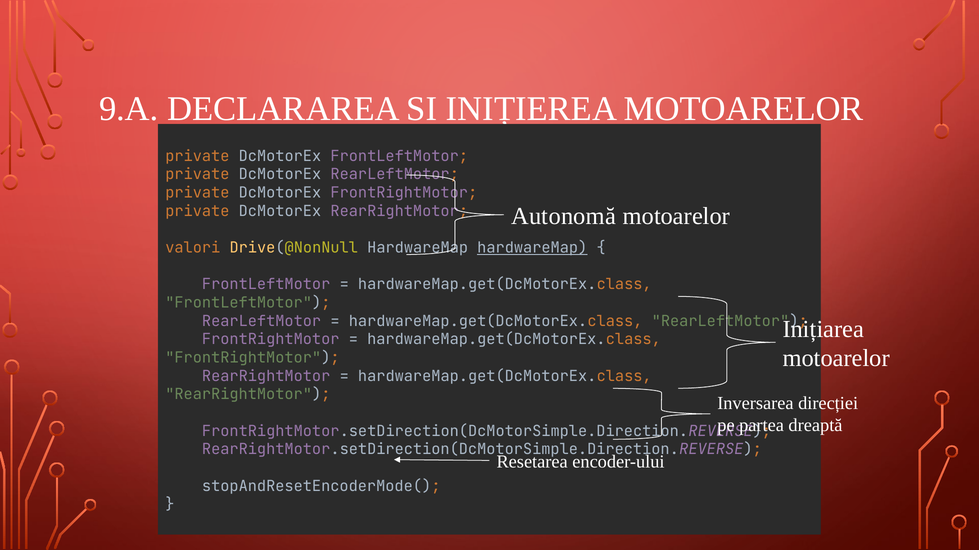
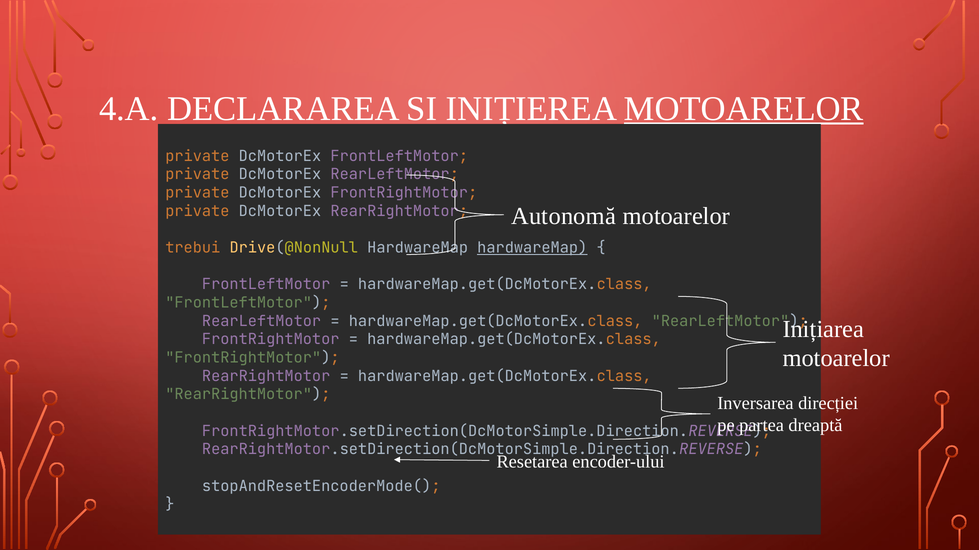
9.A: 9.A -> 4.A (129, 109)
MOTOARELOR underline: none -> present (744, 109)
valori: valori -> trebui (193, 248)
